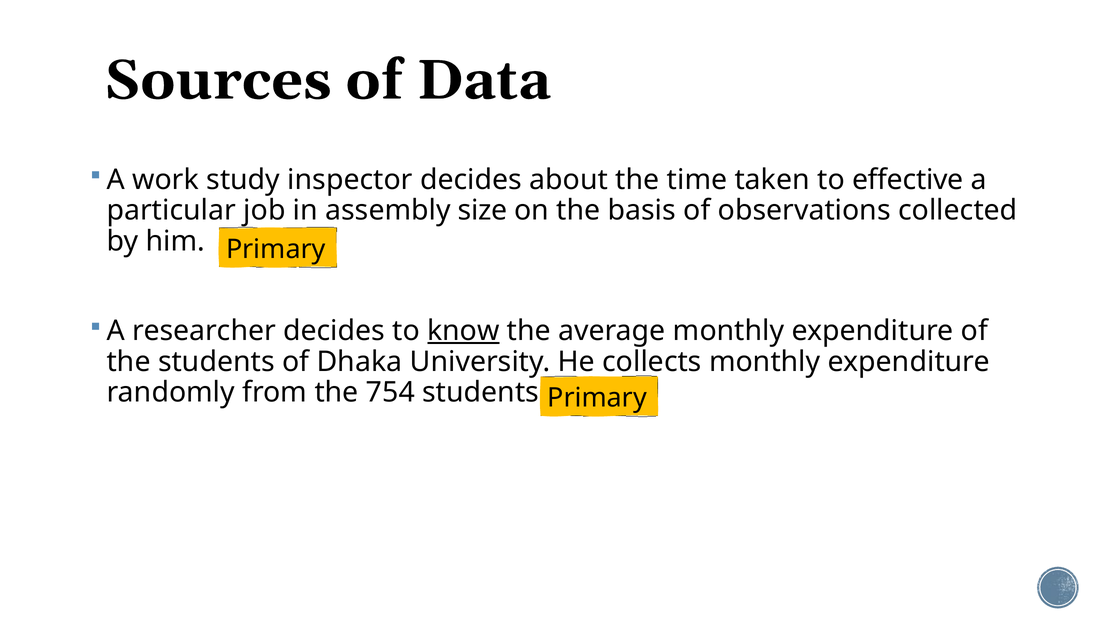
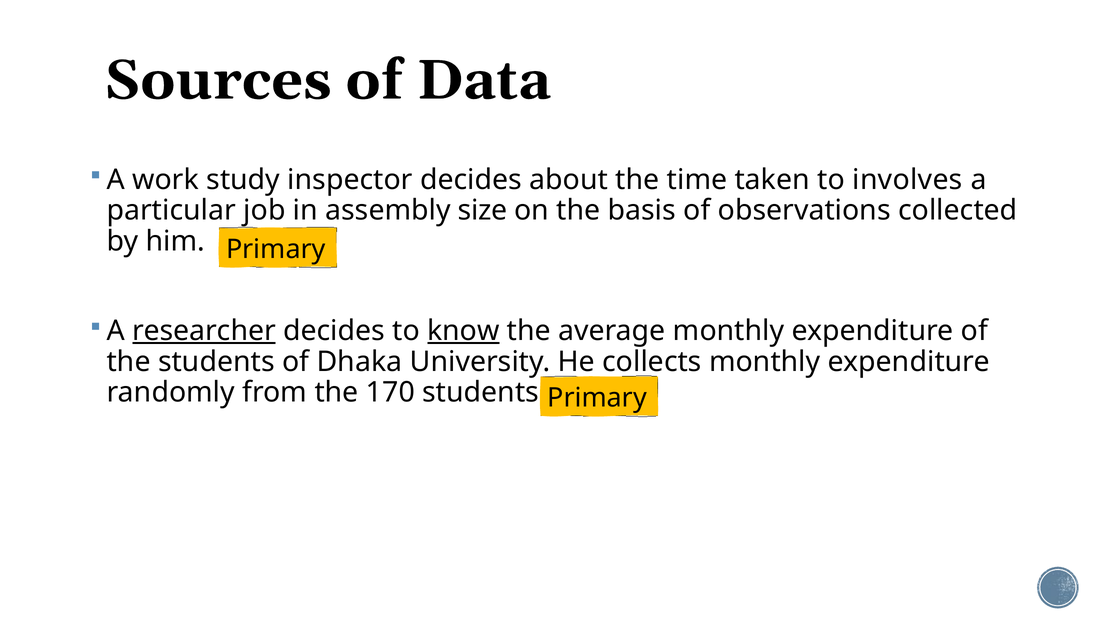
effective: effective -> involves (908, 180)
researcher underline: none -> present (204, 331)
754: 754 -> 170 (390, 392)
